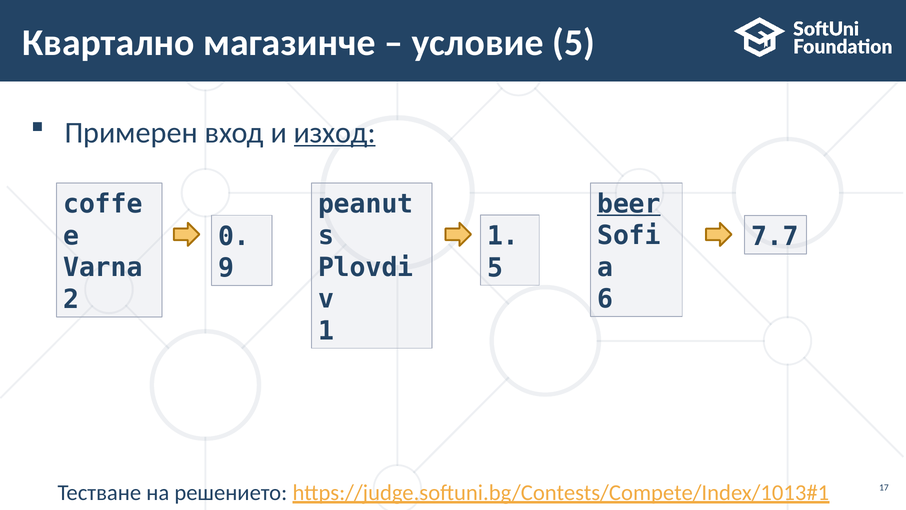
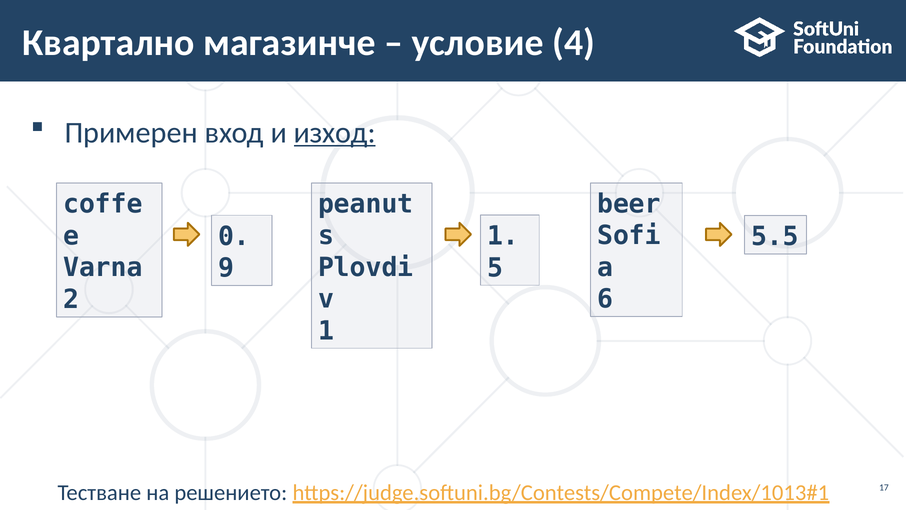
условие 5: 5 -> 4 (574, 43)
beer underline: present -> none (629, 204)
7.7: 7.7 -> 5.5 (775, 236)
